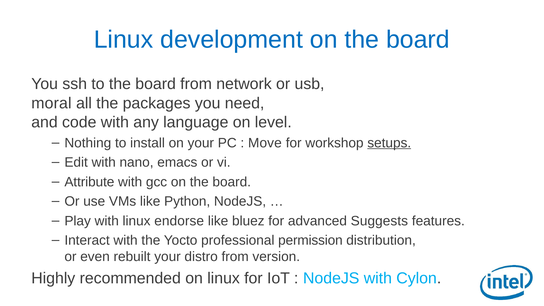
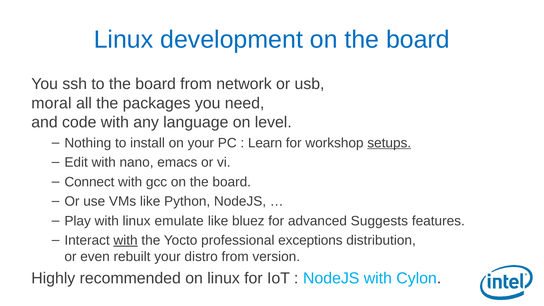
Move: Move -> Learn (265, 143)
Attribute: Attribute -> Connect (89, 182)
endorse: endorse -> emulate (179, 221)
with underline: none -> present (126, 240)
permission: permission -> exceptions (310, 240)
